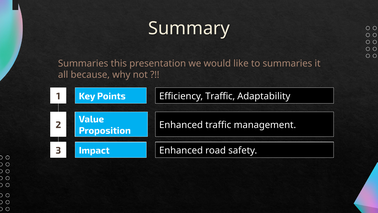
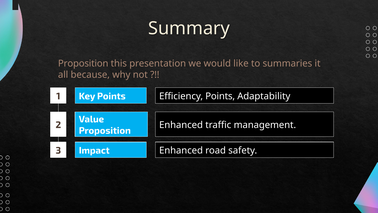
Summaries: Summaries -> Proposition (83, 63)
Efficiency Traffic: Traffic -> Points (220, 96)
